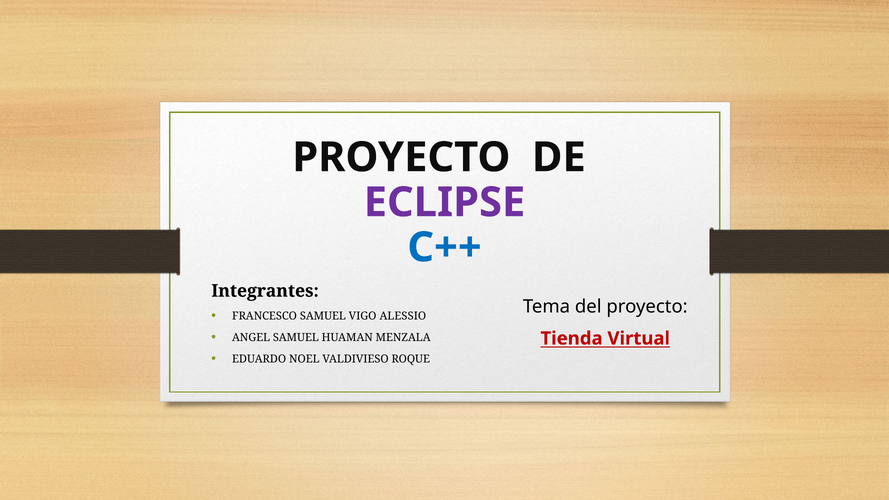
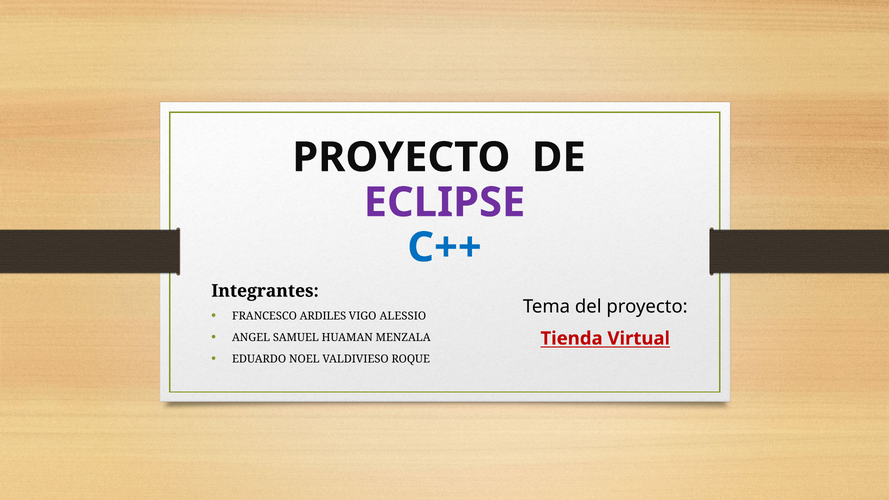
FRANCESCO SAMUEL: SAMUEL -> ARDILES (323, 316)
